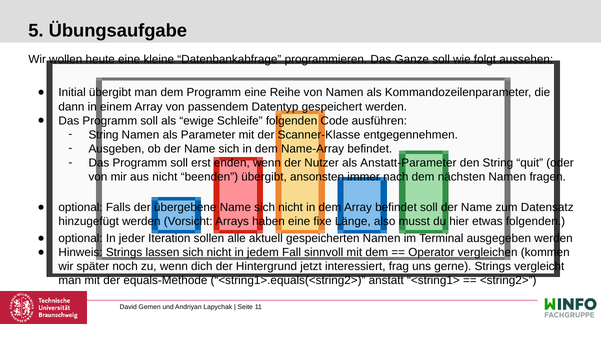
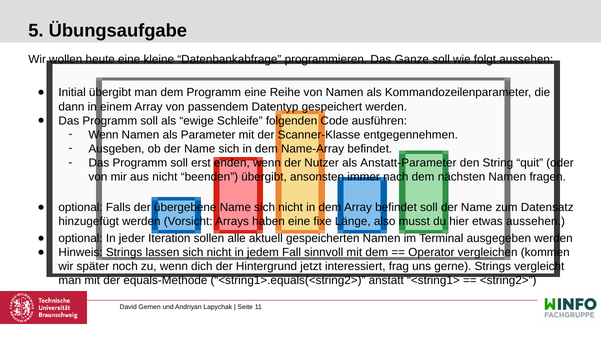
String: String -> Wenn (104, 135)
etwas folgenden: folgenden -> aussehen (535, 222)
